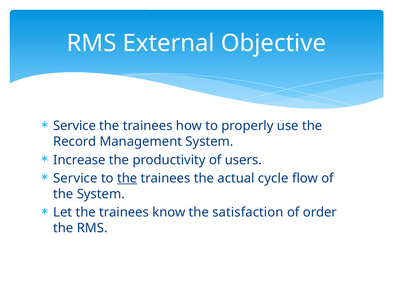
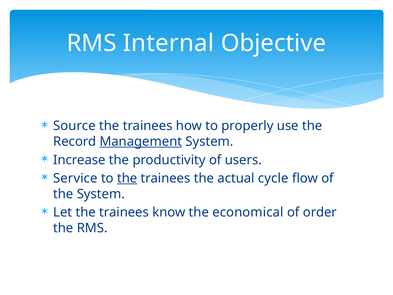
External: External -> Internal (168, 43)
Service: Service -> Source (74, 126)
Management underline: none -> present (141, 141)
satisfaction: satisfaction -> economical (248, 212)
